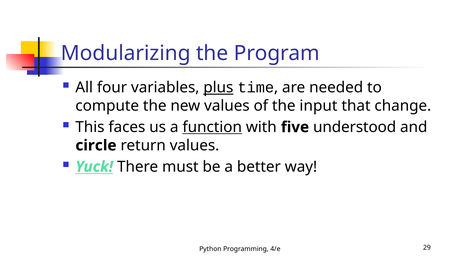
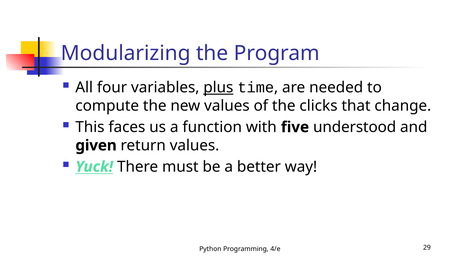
input: input -> clicks (319, 106)
function underline: present -> none (212, 127)
circle: circle -> given (96, 145)
